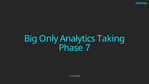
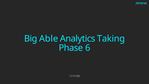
Only: Only -> Able (49, 39)
7: 7 -> 6 (88, 48)
